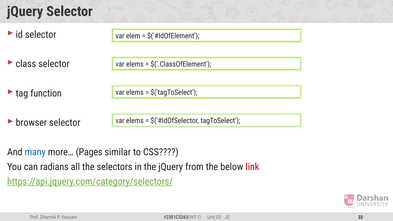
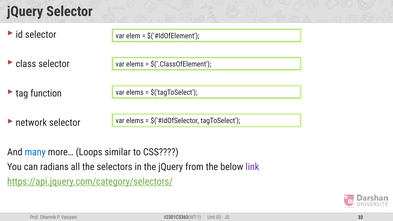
browser: browser -> network (31, 123)
Pages: Pages -> Loops (89, 152)
link colour: red -> purple (252, 167)
